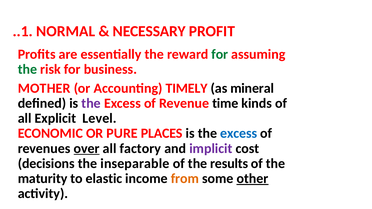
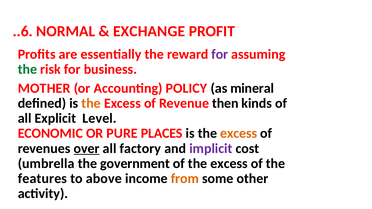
..1: ..1 -> ..6 (23, 31)
NECESSARY: NECESSARY -> EXCHANGE (149, 31)
for colour: green -> purple (220, 54)
TIMELY: TIMELY -> POLICY (186, 88)
the colour: purple -> orange (91, 103)
time: time -> then (225, 103)
excess colour: blue -> orange (239, 134)
decisions: decisions -> umbrella (46, 164)
inseparable: inseparable -> government (135, 164)
of the results: results -> excess (229, 164)
maturity: maturity -> features (42, 179)
elastic: elastic -> above (104, 179)
other underline: present -> none (252, 179)
